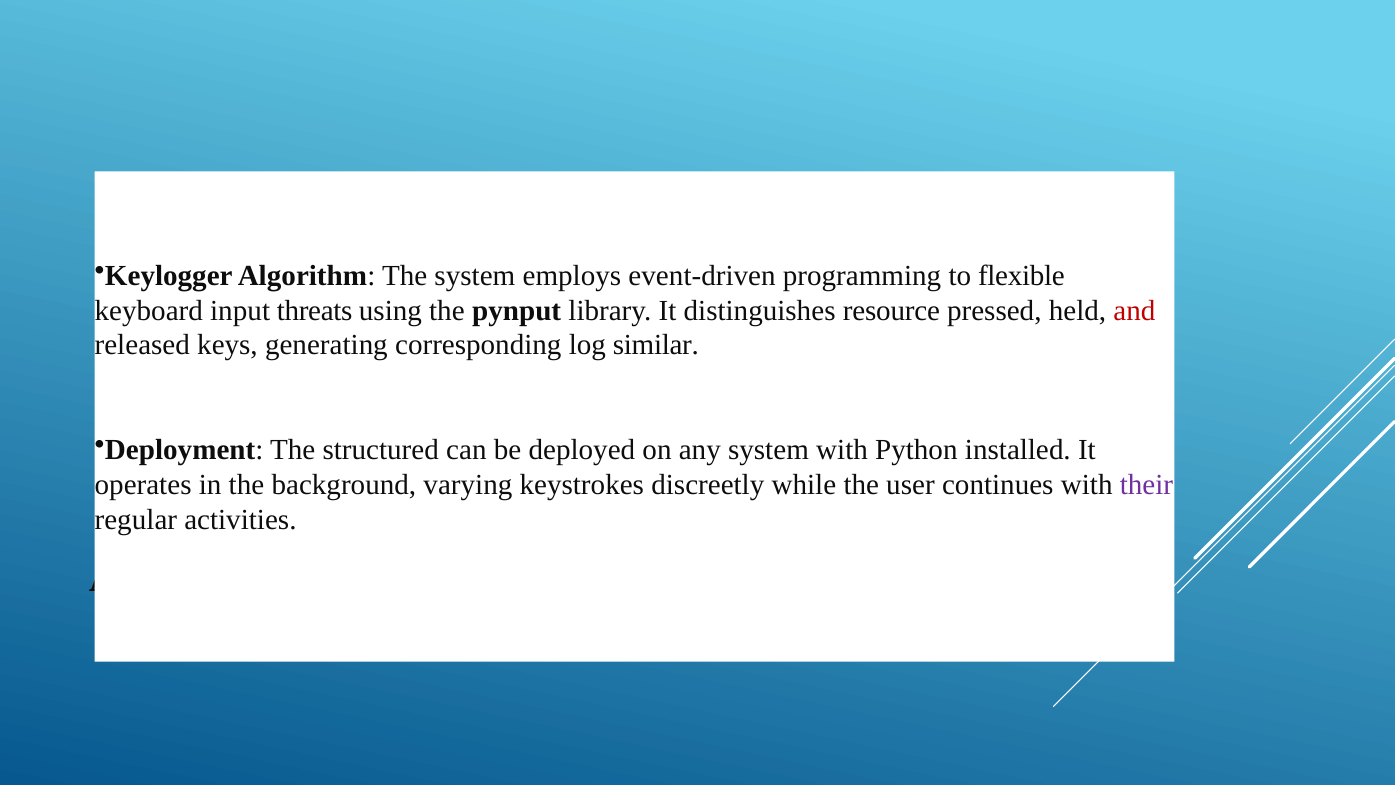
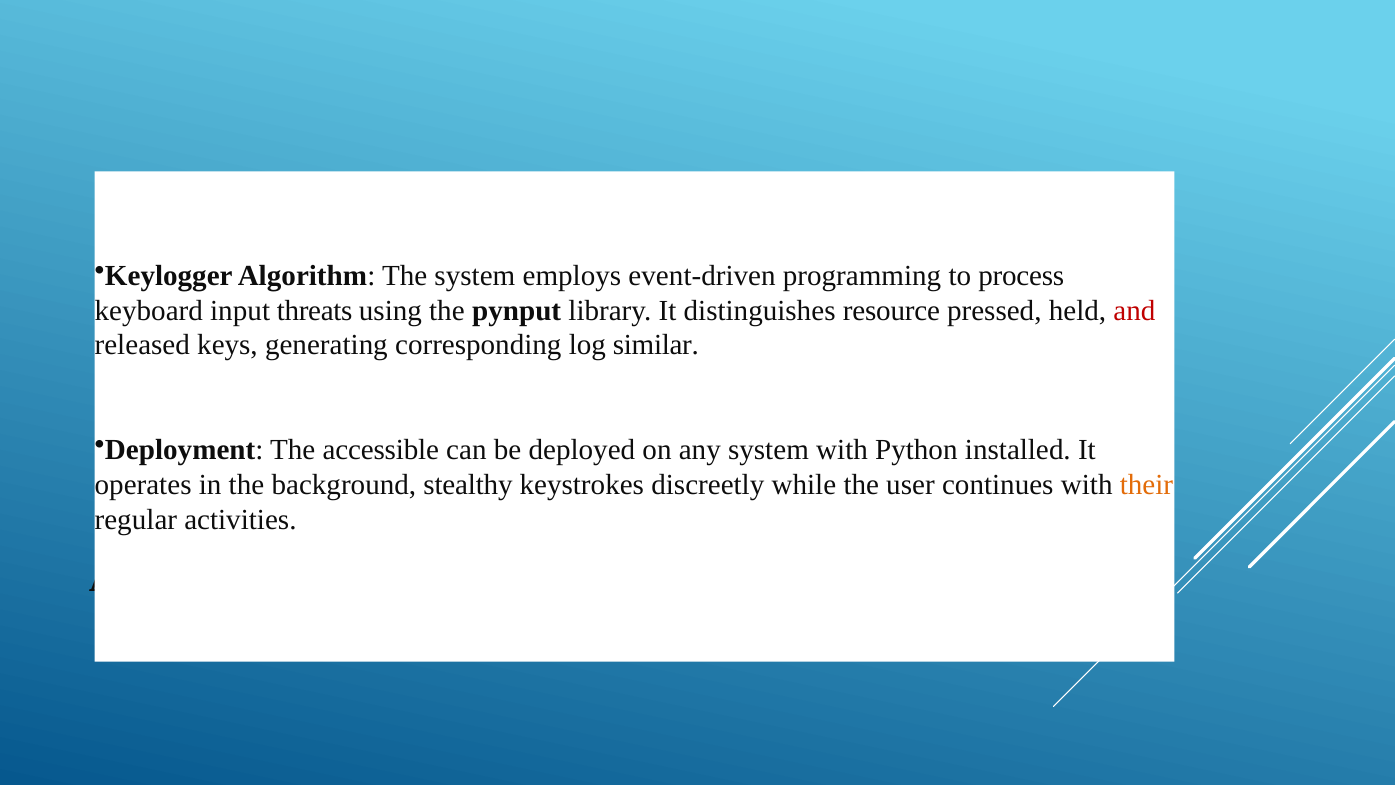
flexible: flexible -> process (1021, 275)
structured: structured -> accessible (381, 450)
varying: varying -> stealthy (468, 485)
their colour: purple -> orange (1146, 485)
